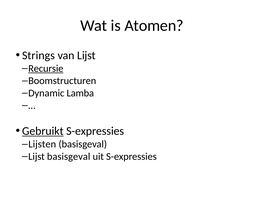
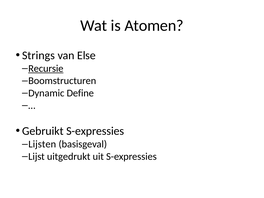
van Lijst: Lijst -> Else (86, 55)
Lamba: Lamba -> Define (80, 93)
Gebruikt underline: present -> none (43, 131)
Lijst basisgeval: basisgeval -> uitgedrukt (69, 157)
